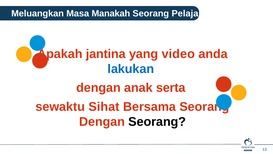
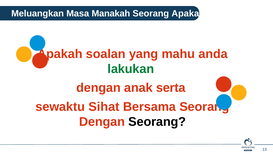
Seorang Pelajari: Pelajari -> Apakah (188, 13)
jantina: jantina -> soalan (106, 54)
video: video -> mahu (178, 54)
lakukan colour: blue -> green (131, 69)
